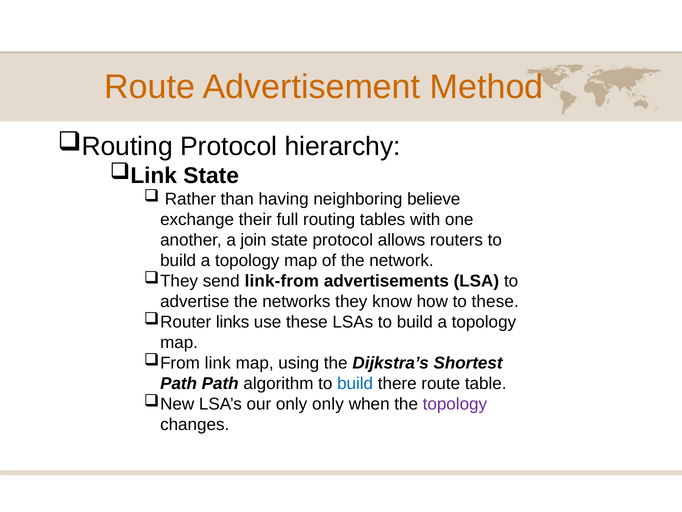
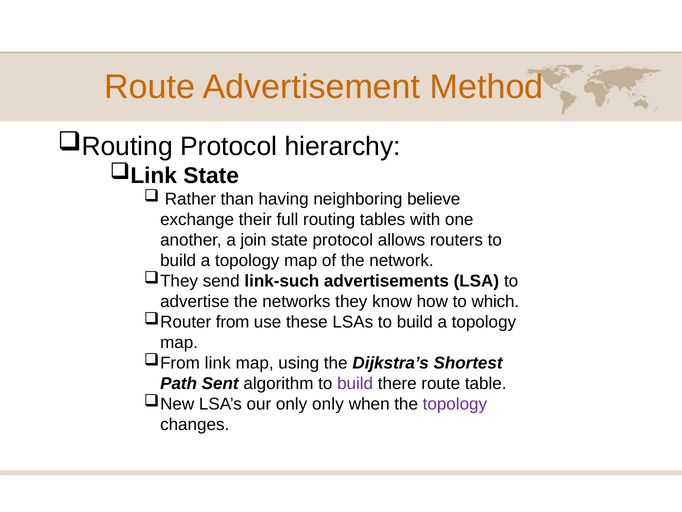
link-from: link-from -> link-such (282, 281)
to these: these -> which (495, 301)
links: links -> from (233, 322)
Path Path: Path -> Sent (220, 383)
build colour: blue -> purple (355, 383)
